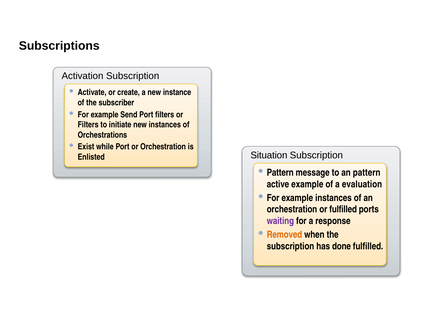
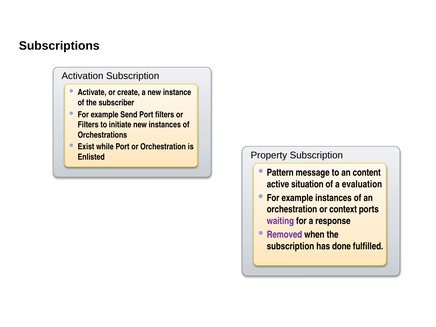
Situation: Situation -> Property (269, 155)
an pattern: pattern -> content (367, 173)
active example: example -> situation (307, 184)
or fulfilled: fulfilled -> context (343, 209)
Removed colour: orange -> purple (284, 235)
